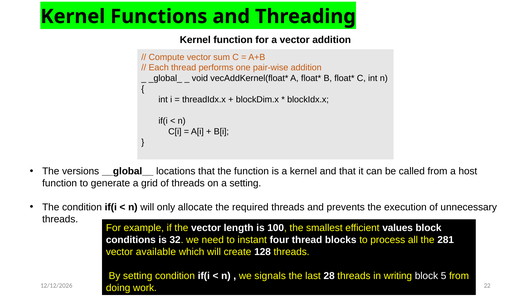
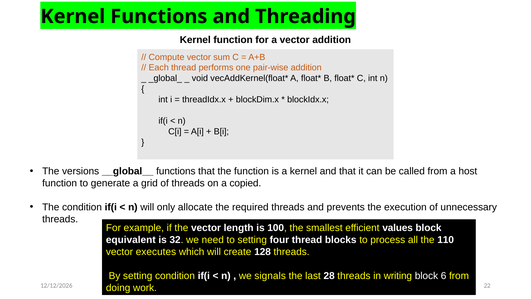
__global__ locations: locations -> functions (176, 171)
a setting: setting -> copied (245, 183)
conditions: conditions -> equivalent (131, 240)
to instant: instant -> setting (252, 240)
281: 281 -> 110 (446, 240)
available: available -> executes (156, 252)
5: 5 -> 6 (444, 276)
